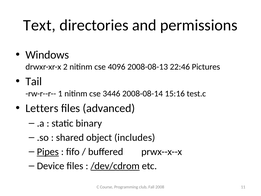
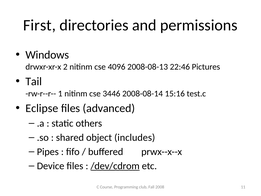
Text: Text -> First (39, 25)
Letters: Letters -> Eclipse (42, 108)
binary: binary -> others (89, 123)
Pipes underline: present -> none (48, 152)
